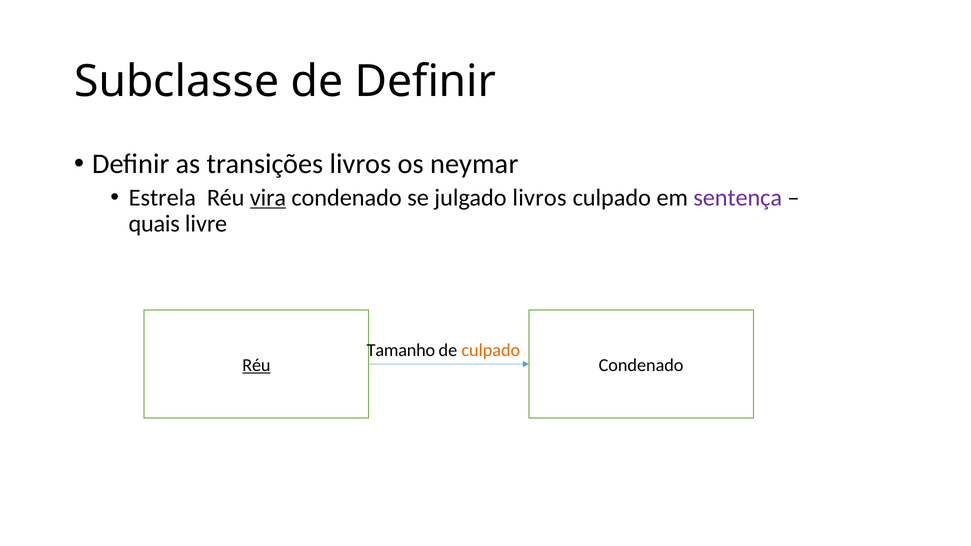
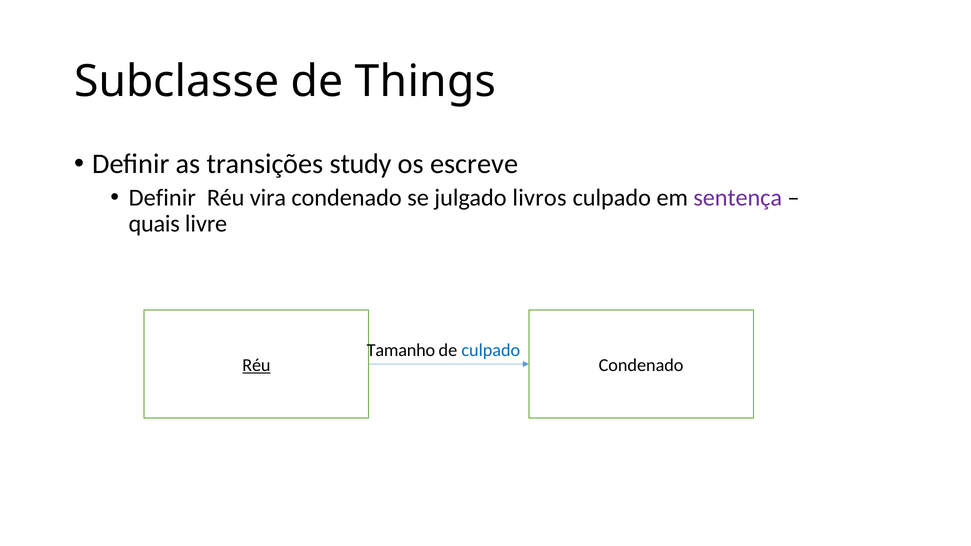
de Definir: Definir -> Things (425, 82)
transições livros: livros -> study (361, 164)
neymar: neymar -> escreve (474, 164)
Estrela: Estrela -> Definir (162, 198)
vira underline: present -> none (268, 198)
culpado colour: orange -> blue (491, 351)
